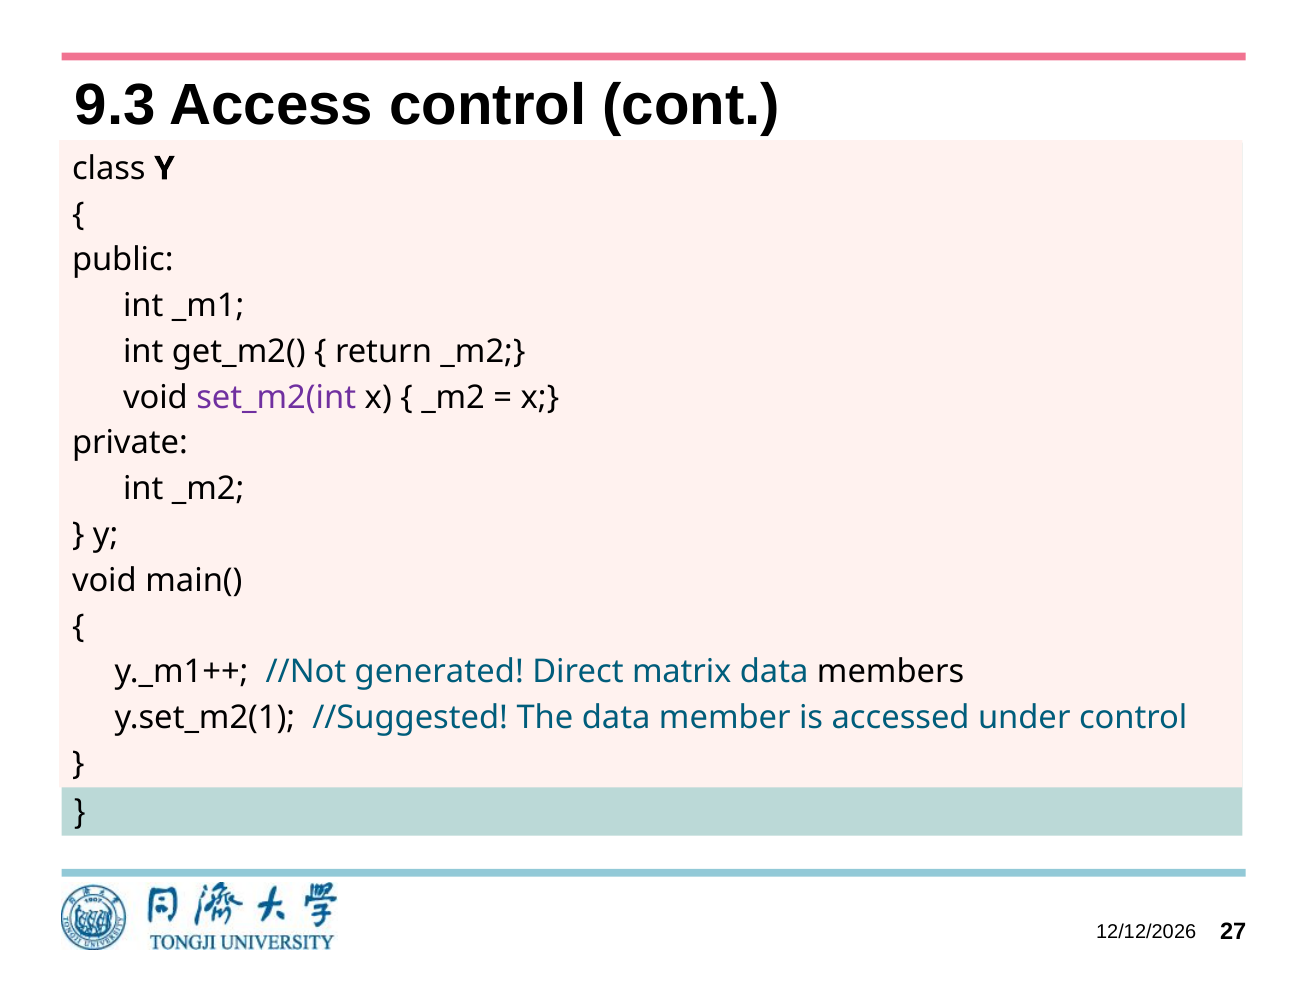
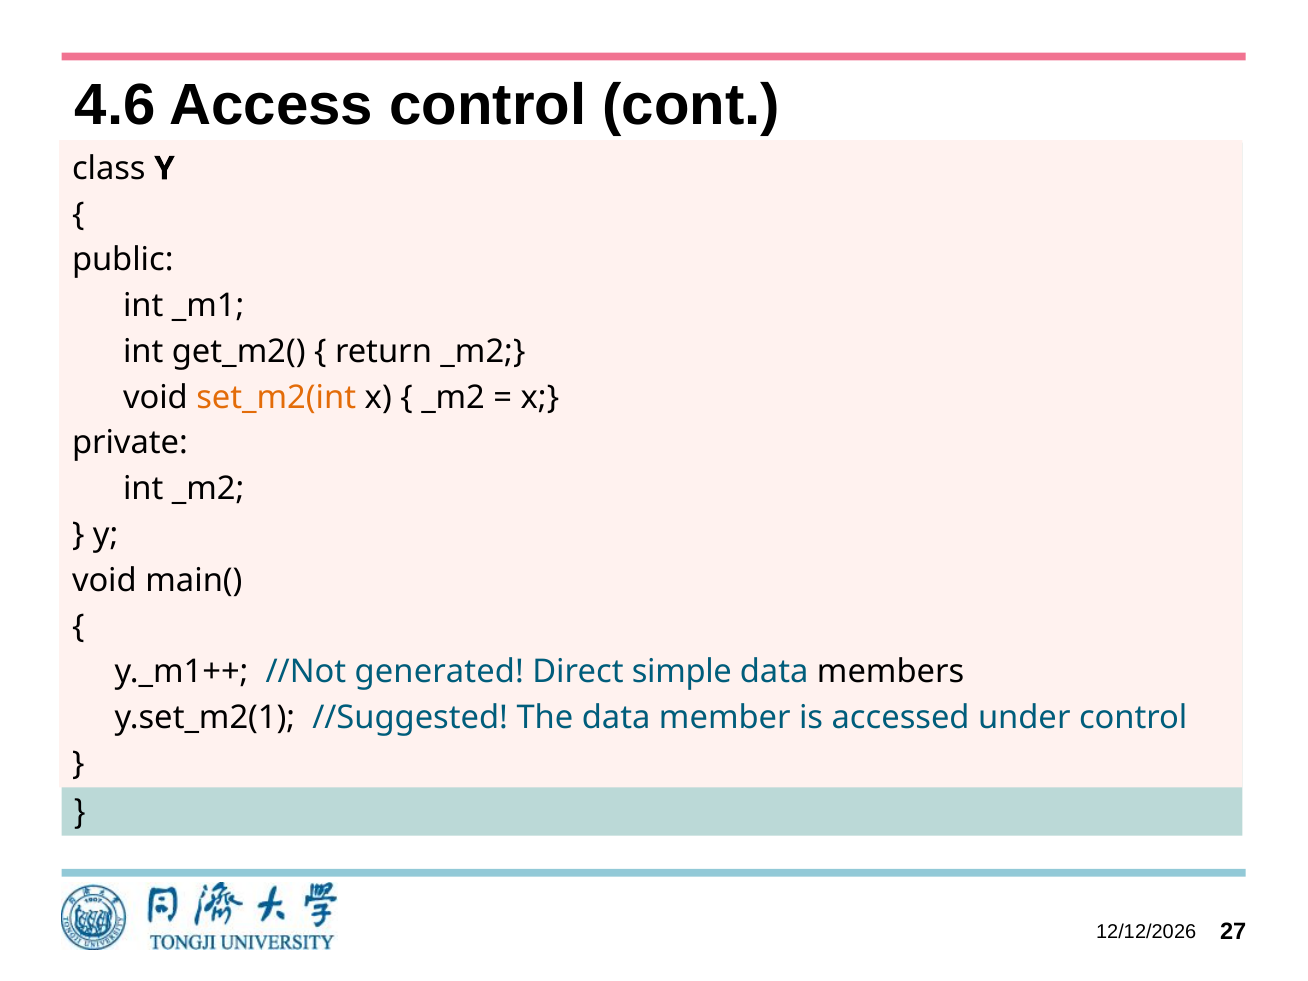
9.3: 9.3 -> 4.6 (115, 106)
set_m2(int colour: purple -> orange (276, 397)
matrix: matrix -> simple (682, 672)
